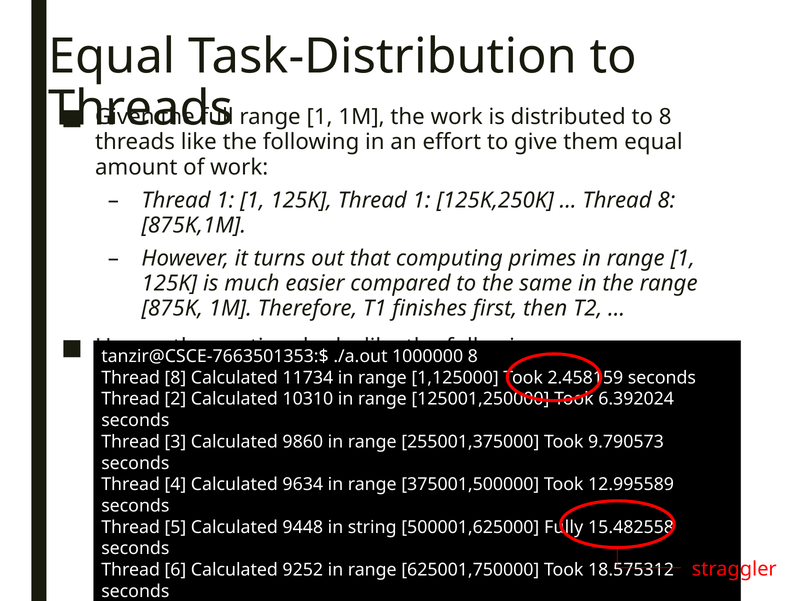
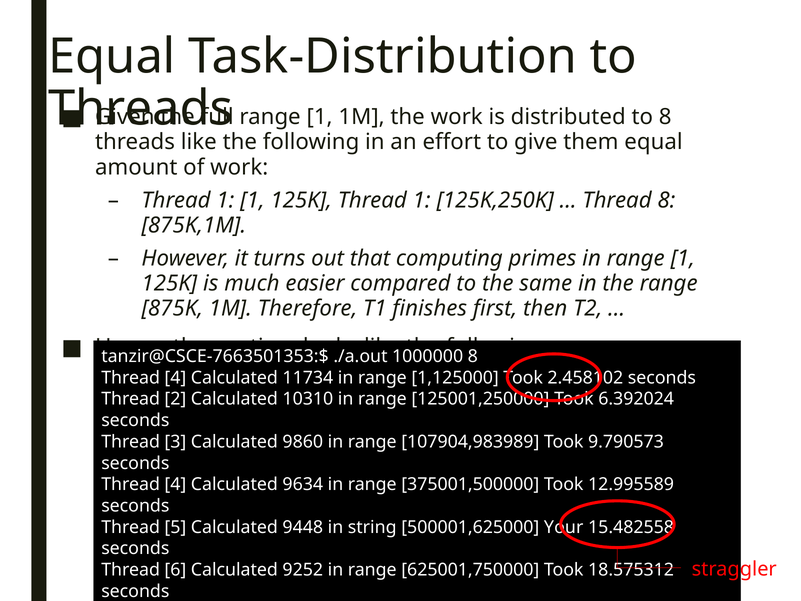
8: 8 -> 4 (175, 378)
2.458159: 2.458159 -> 2.458102 (585, 378)
255001,375000: 255001,375000 -> 107904,983989 (470, 442)
Fully: Fully -> Your (564, 527)
